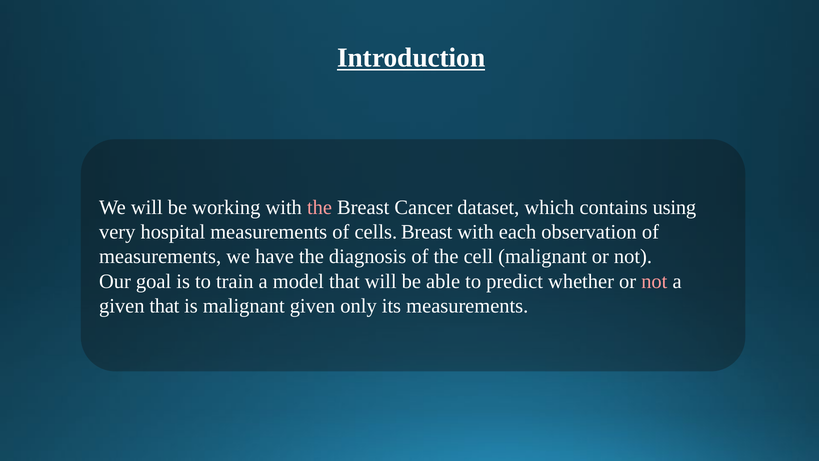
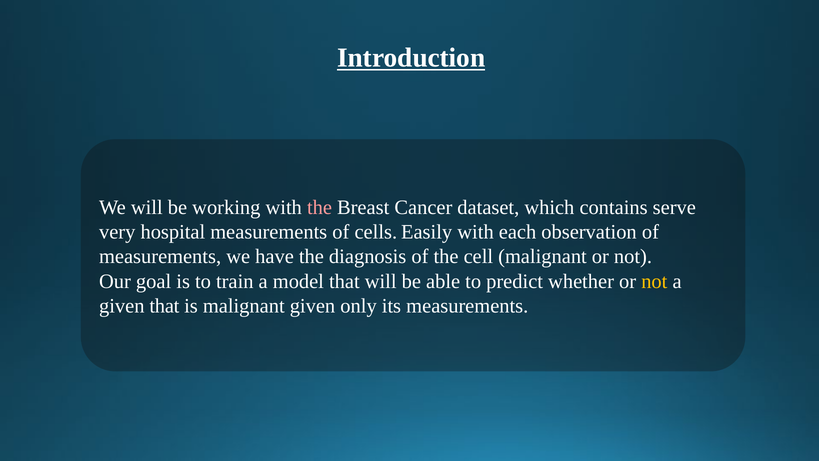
using: using -> serve (674, 207)
cells Breast: Breast -> Easily (427, 232)
not colour: pink -> yellow (654, 281)
